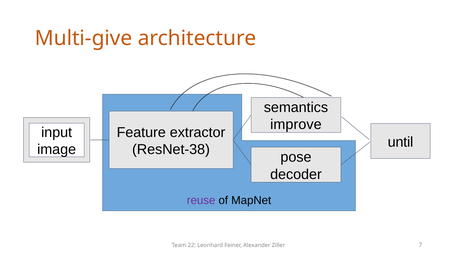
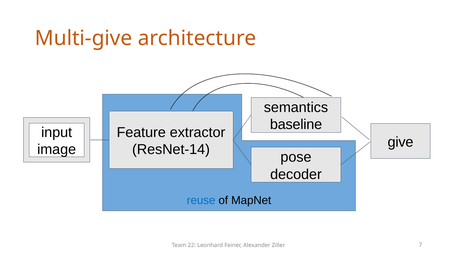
improve: improve -> baseline (296, 125)
until: until -> give (401, 142)
ResNet-38: ResNet-38 -> ResNet-14 (171, 150)
reuse colour: purple -> blue (201, 201)
